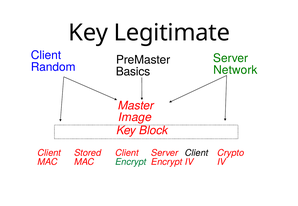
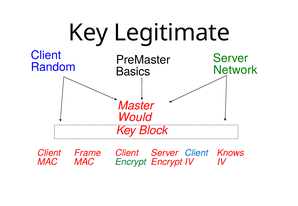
Image: Image -> Would (135, 117)
Stored: Stored -> Frame (88, 153)
Client colour: black -> blue (197, 153)
Crypto: Crypto -> Knows (231, 153)
